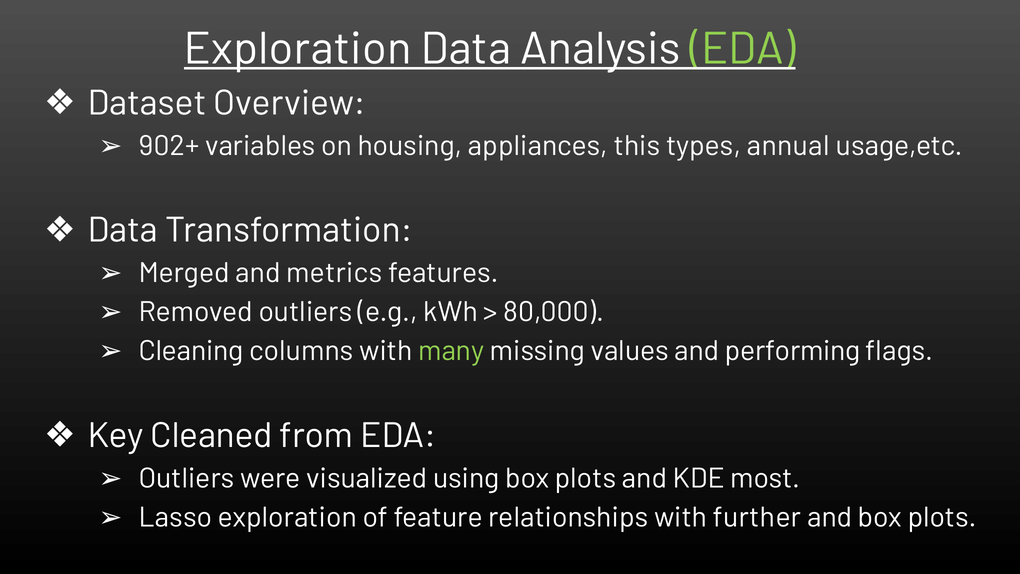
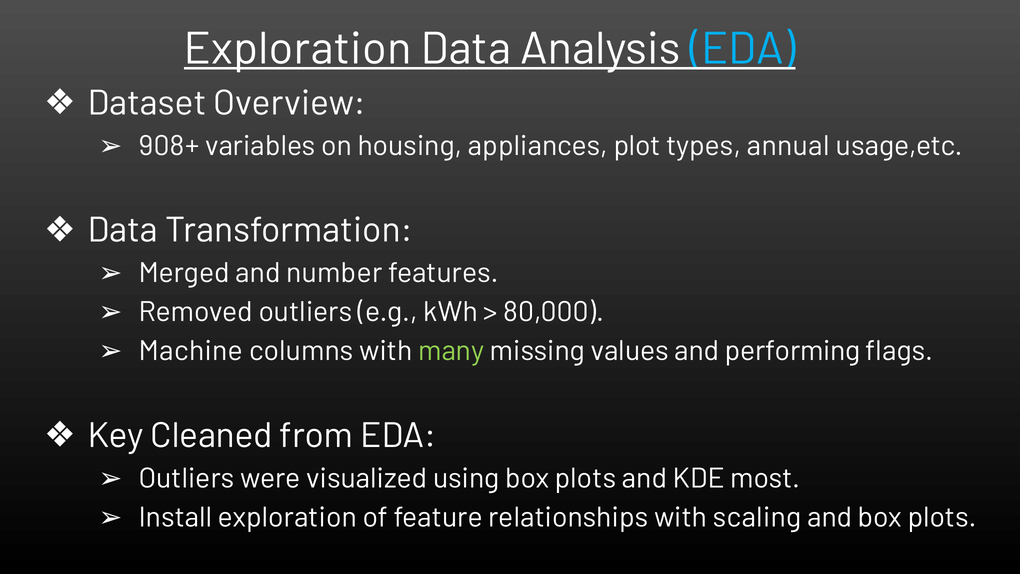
EDA colour: light green -> light blue (743, 49)
902+: 902+ -> 908+ (169, 146)
this: this -> plot (637, 146)
metrics: metrics -> number (334, 273)
Cleaning: Cleaning -> Machine (191, 351)
Lasso: Lasso -> Install (176, 517)
further: further -> scaling (757, 517)
